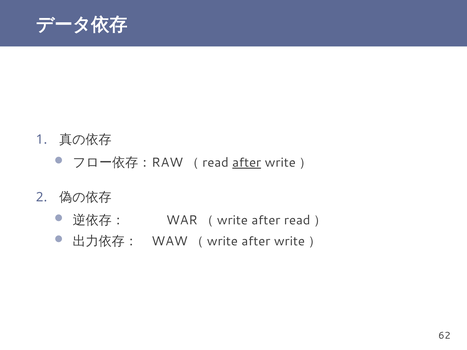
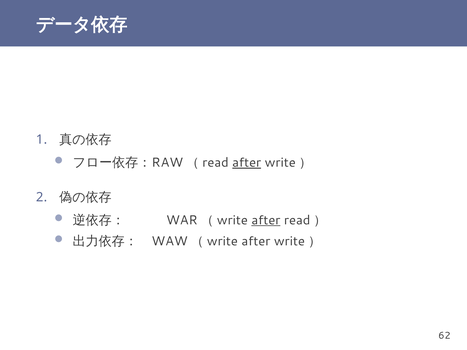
after underline: none -> present (266, 220)
